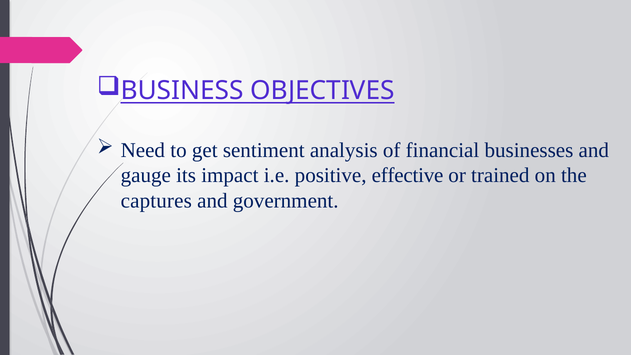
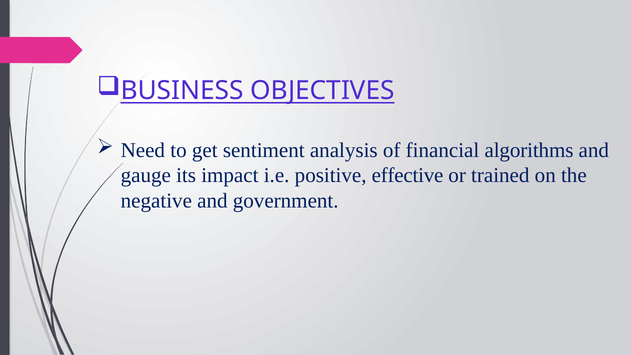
businesses: businesses -> algorithms (529, 150)
captures: captures -> negative (156, 201)
